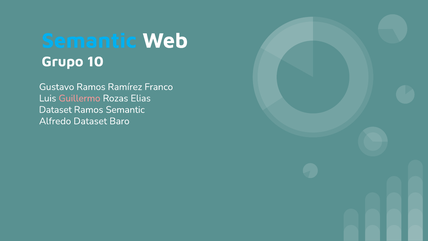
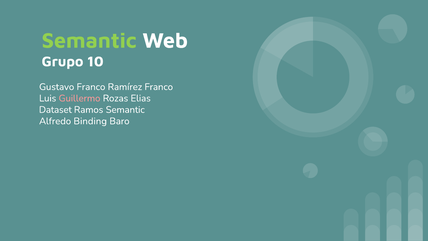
Semantic colour: light blue -> light green (89, 41)
Gustavo Ramos: Ramos -> Franco (91, 87)
Alfredo Dataset: Dataset -> Binding (90, 121)
